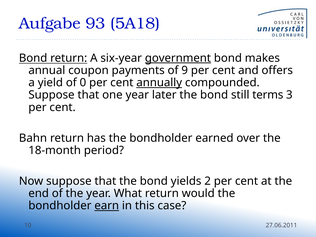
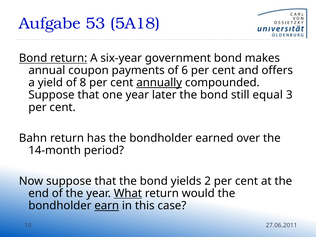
93: 93 -> 53 (95, 23)
government underline: present -> none (178, 58)
9: 9 -> 6 (185, 70)
0: 0 -> 8 (83, 83)
terms: terms -> equal (268, 95)
18-month: 18-month -> 14-month (55, 150)
What underline: none -> present (128, 193)
